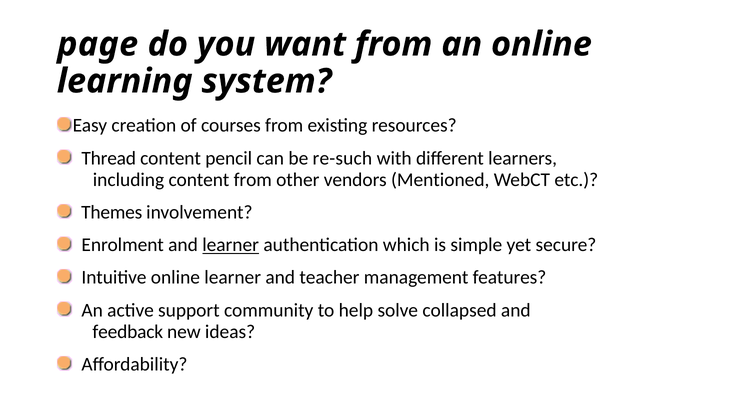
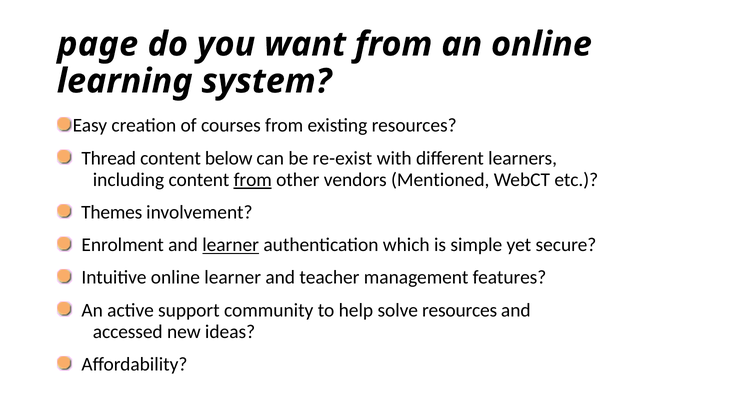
pencil: pencil -> below (229, 158)
re-such: re-such -> re-exist (342, 158)
from underline: none -> present (253, 180)
solve collapsed: collapsed -> resources (460, 310)
feedback: feedback -> accessed (128, 332)
